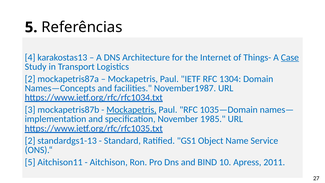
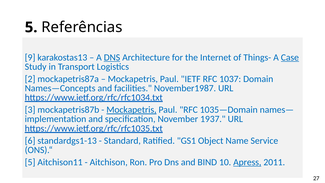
4: 4 -> 9 (30, 57)
DNS underline: none -> present (112, 57)
1304: 1304 -> 1037 (230, 79)
1985: 1985 -> 1937 (213, 119)
2: 2 -> 6 (30, 141)
Apress underline: none -> present (247, 162)
